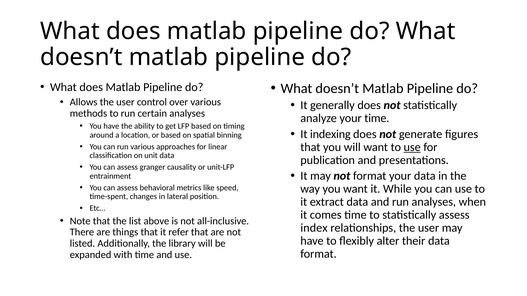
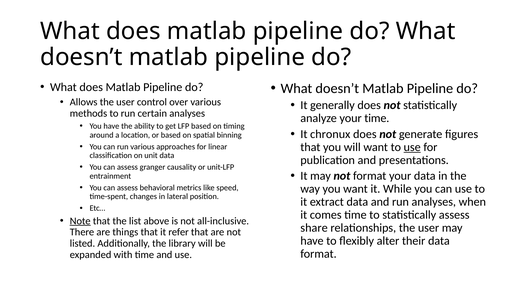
indexing: indexing -> chronux (330, 134)
Note underline: none -> present (80, 221)
index: index -> share (314, 228)
